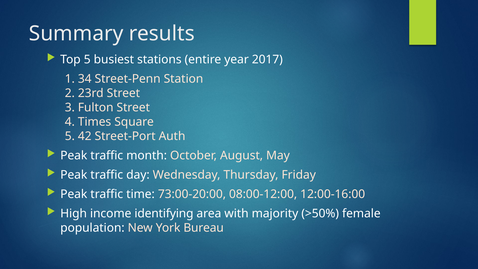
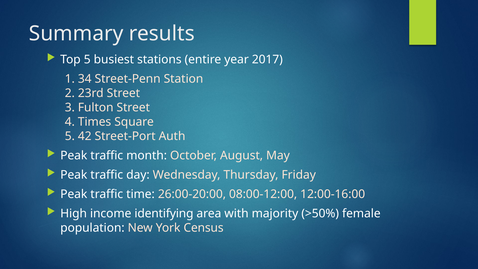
73:00-20:00: 73:00-20:00 -> 26:00-20:00 (192, 194)
Bureau: Bureau -> Census (204, 228)
